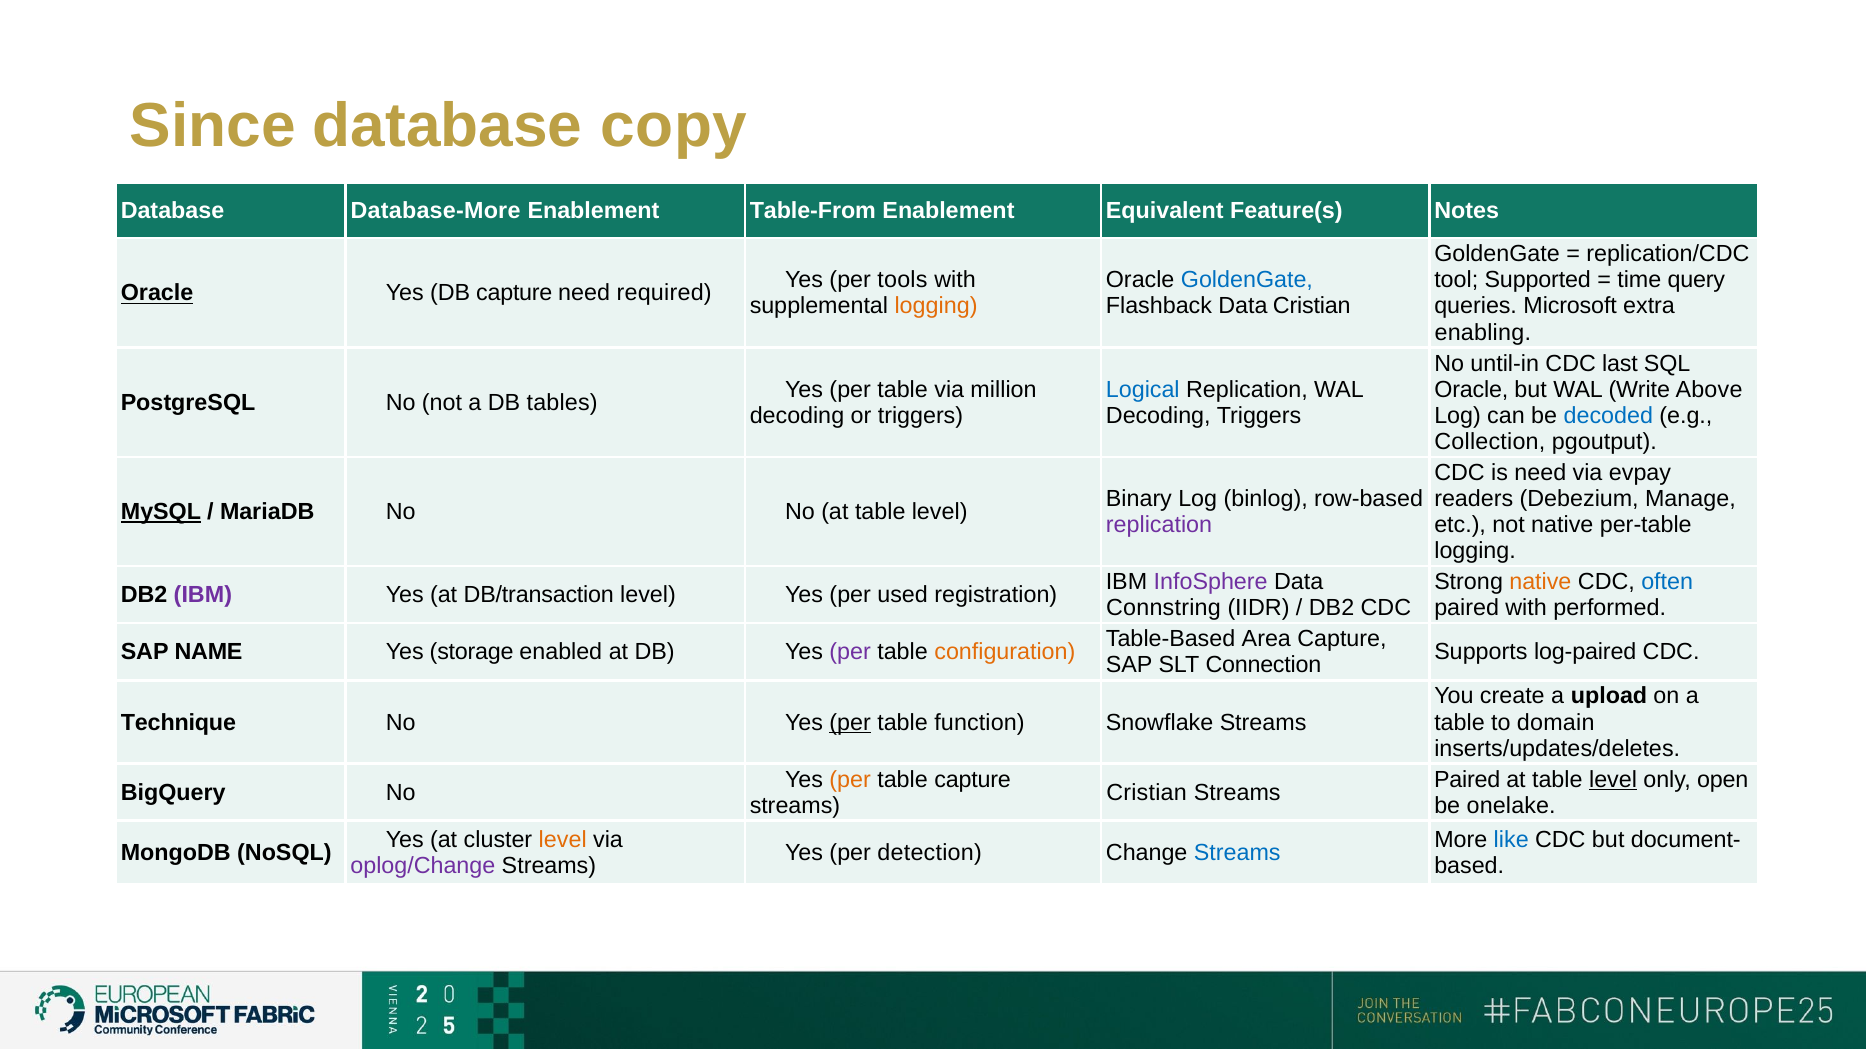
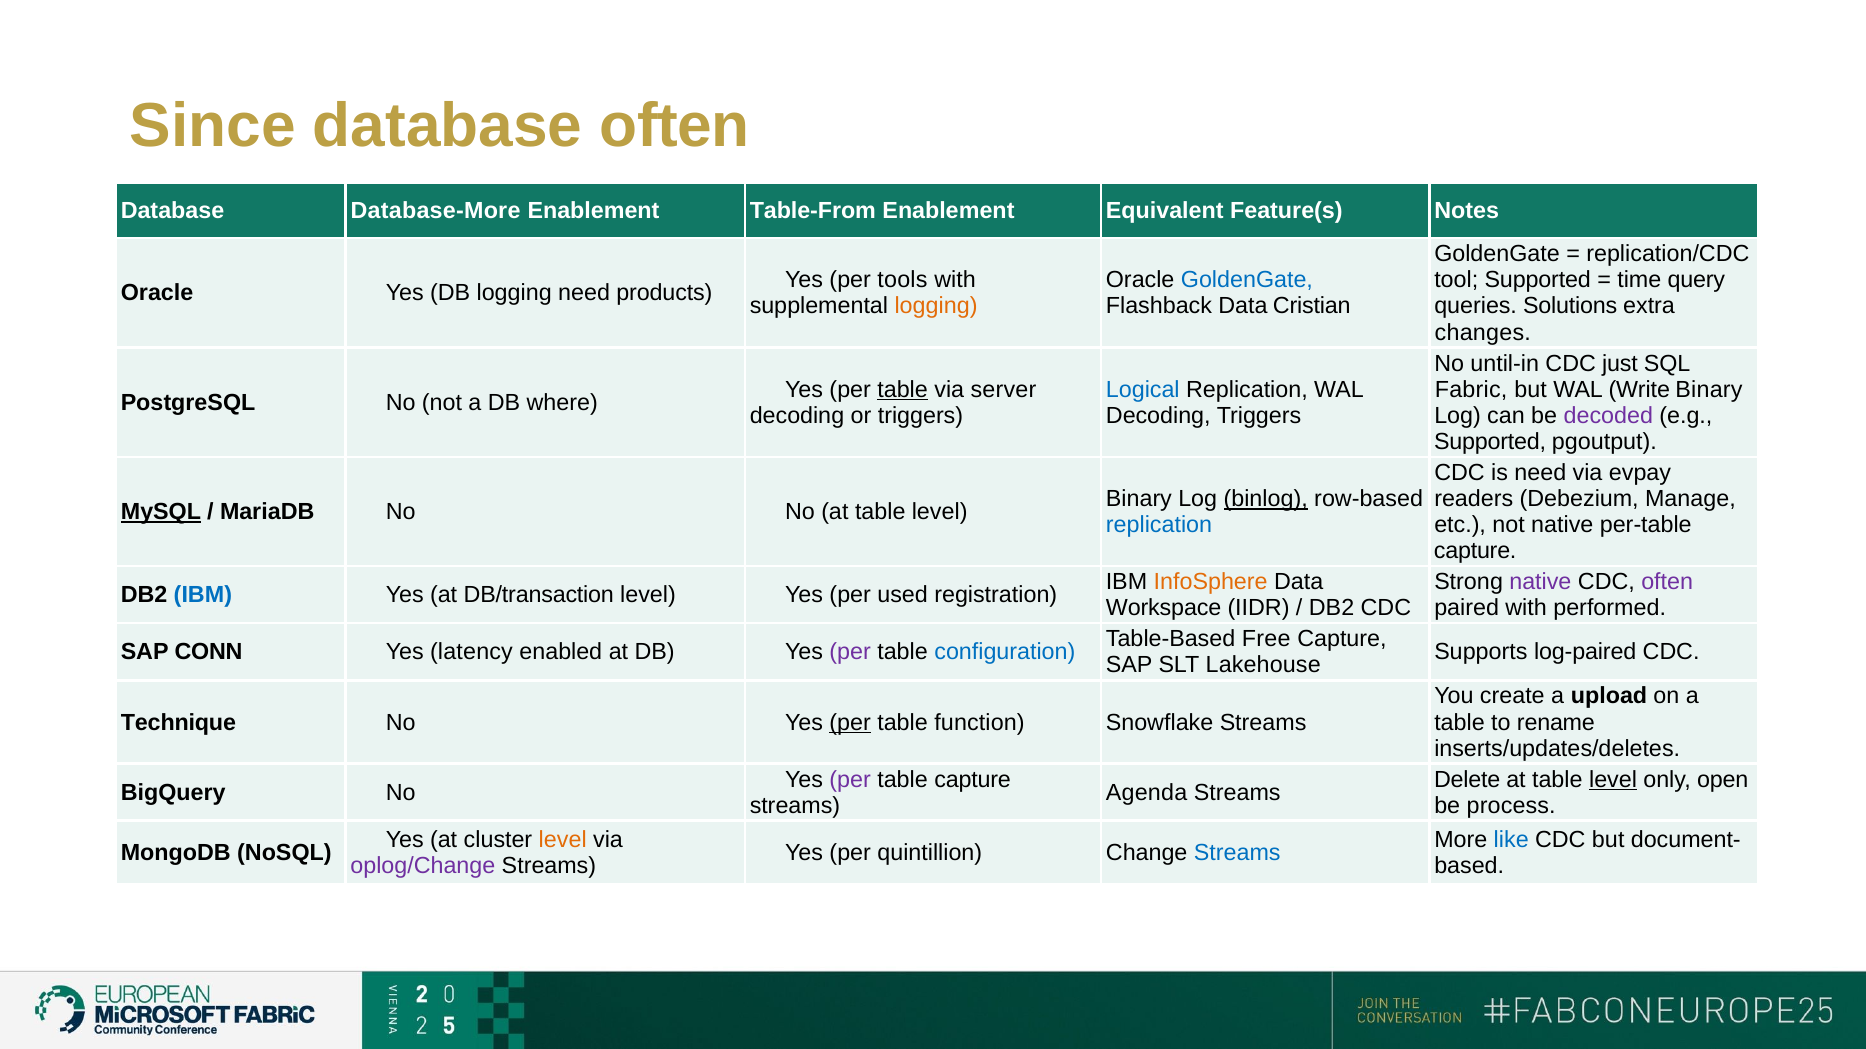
database copy: copy -> often (675, 126)
Oracle underline: present -> none (157, 293)
DB capture: capture -> logging (514, 293)
required: required -> products (664, 293)
Microsoft: Microsoft -> Solutions (1570, 306)
enabling: enabling -> changes (1483, 333)
last: last -> just (1620, 364)
Oracle: Oracle -> Fabric (1471, 390)
Write Above: Above -> Binary (1709, 390)
table underline: none -> present (903, 390)
million: million -> server (1003, 390)
tables: tables -> where (562, 403)
decoded colour: blue -> purple (1608, 416)
Collection: Collection -> Supported (1490, 442)
binlog underline: none -> present (1266, 499)
replication colour: purple -> blue (1159, 525)
logging: logging -> capture (1475, 551)
InfoSphere colour: purple -> orange (1211, 582)
native colour: orange -> purple (1540, 582)
often colour: blue -> purple (1667, 582)
IBM colour: purple -> blue (203, 595)
Connstring: Connstring -> Workspace (1164, 608)
Area: Area -> Free (1266, 639)
NAME: NAME -> CONN (209, 653)
storage: storage -> latency (471, 653)
configuration colour: orange -> blue (1005, 653)
Connection: Connection -> Lakehouse (1263, 666)
domain: domain -> rename (1556, 723)
Paired: Paired -> Delete (1467, 780)
per colour: orange -> purple (850, 780)
Cristian: Cristian -> Agenda (1147, 793)
onelake: onelake -> process (1511, 806)
detection: detection -> quintillion (930, 853)
